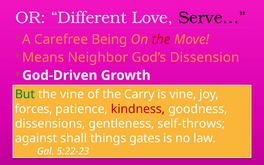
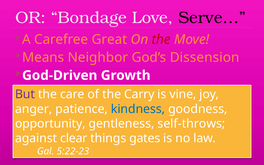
Different: Different -> Bondage (89, 18)
Being: Being -> Great (109, 39)
But colour: green -> purple (25, 94)
the vine: vine -> care (72, 94)
forces: forces -> anger (34, 109)
kindness colour: red -> blue (138, 109)
dissensions: dissensions -> opportunity (50, 124)
shall: shall -> clear (74, 138)
